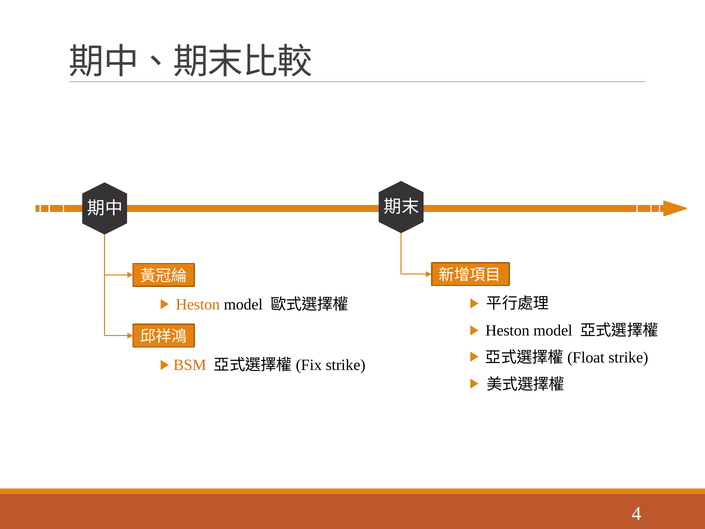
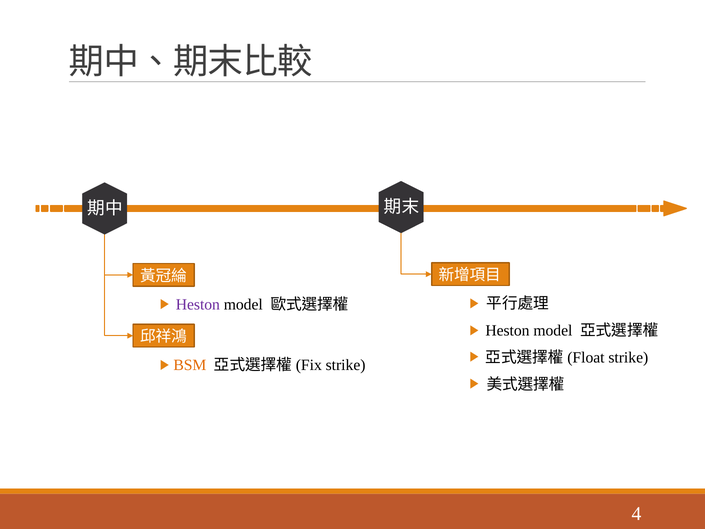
Heston colour: orange -> purple (198, 304)
